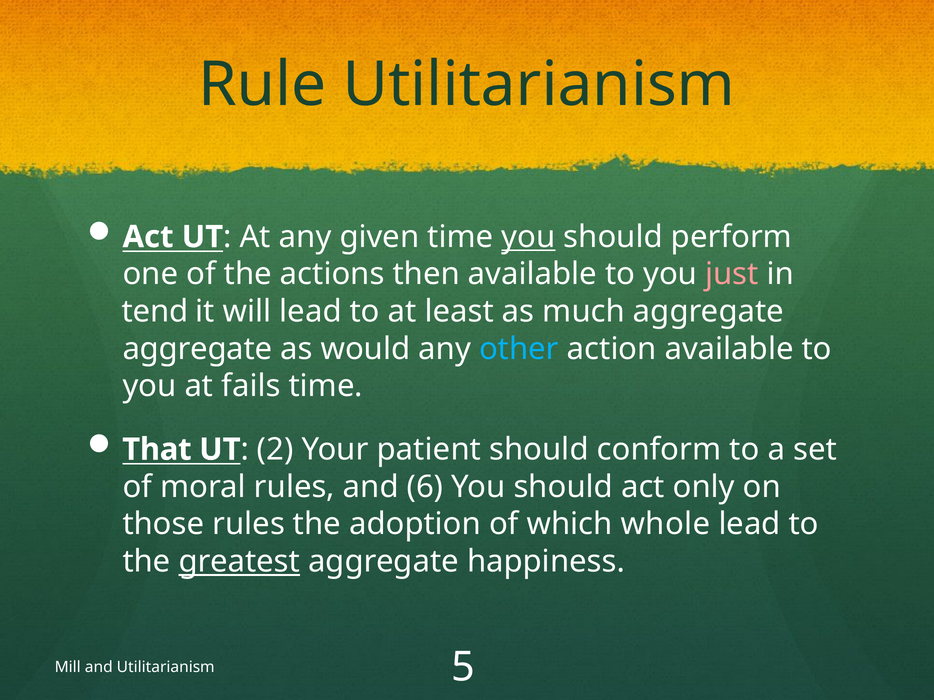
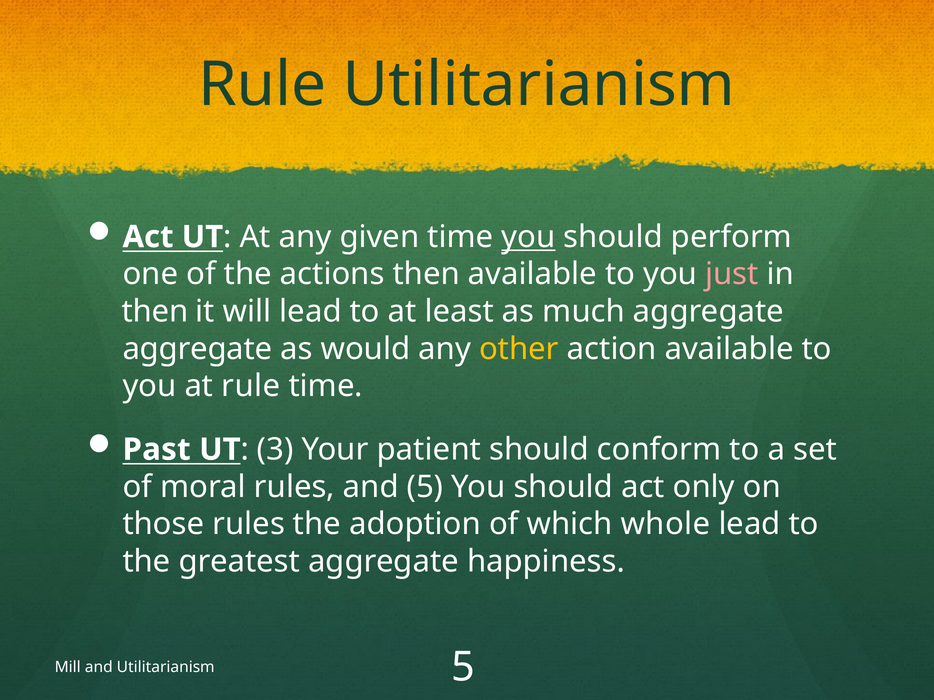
tend: tend -> then (155, 312)
other colour: light blue -> yellow (519, 349)
at fails: fails -> rule (251, 386)
That: That -> Past (157, 450)
2: 2 -> 3 (275, 450)
and 6: 6 -> 5 (425, 487)
greatest underline: present -> none (239, 562)
